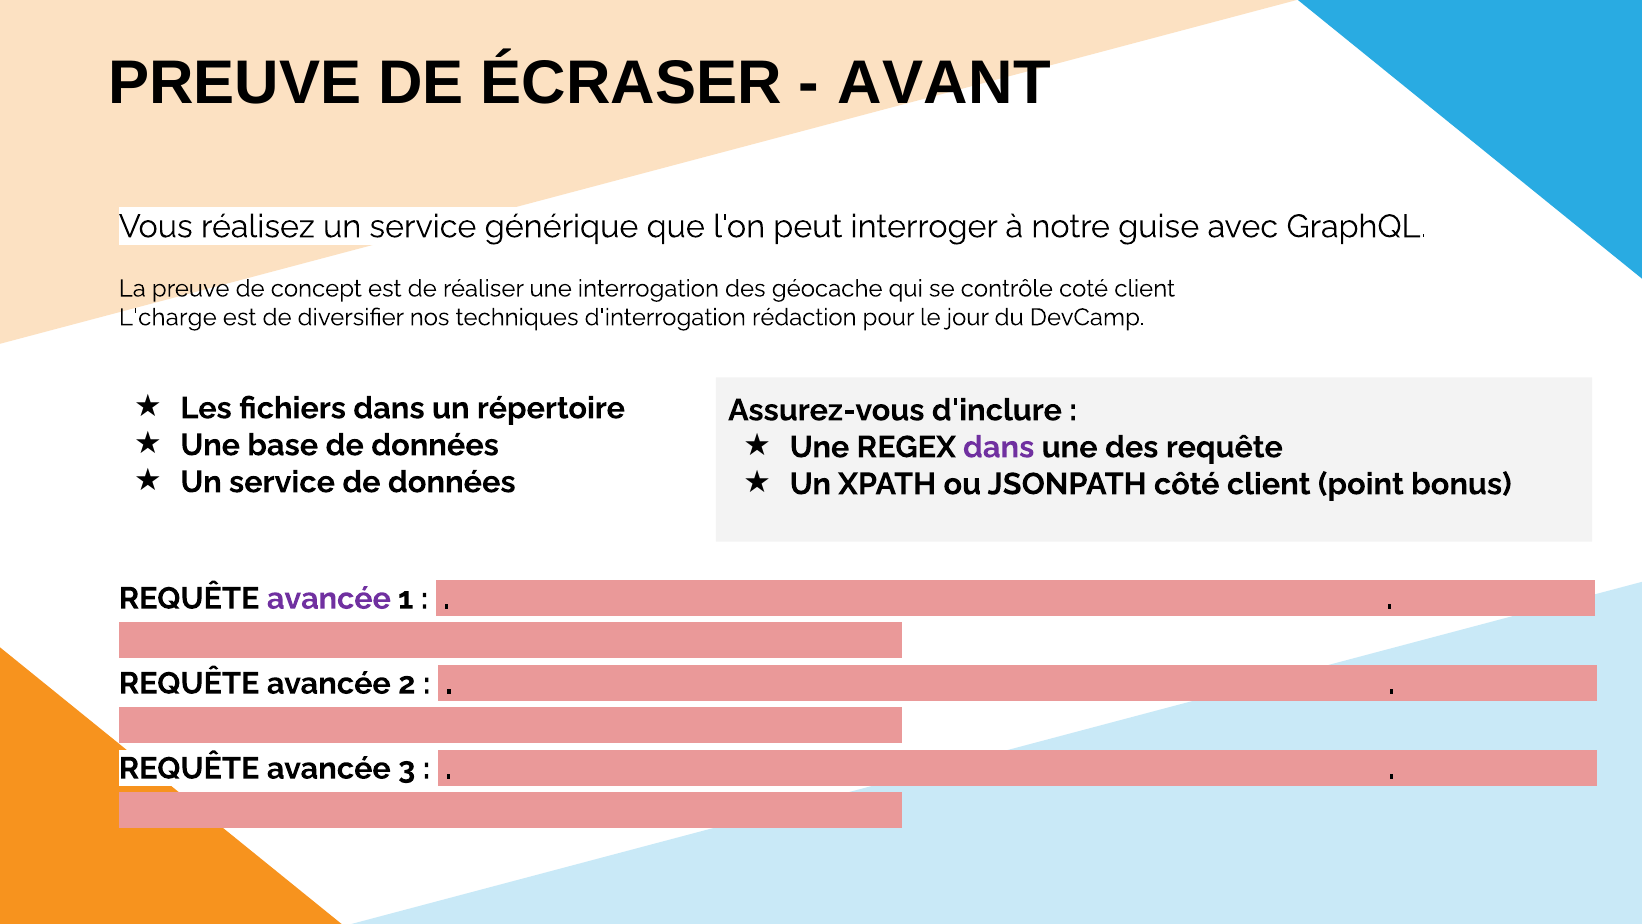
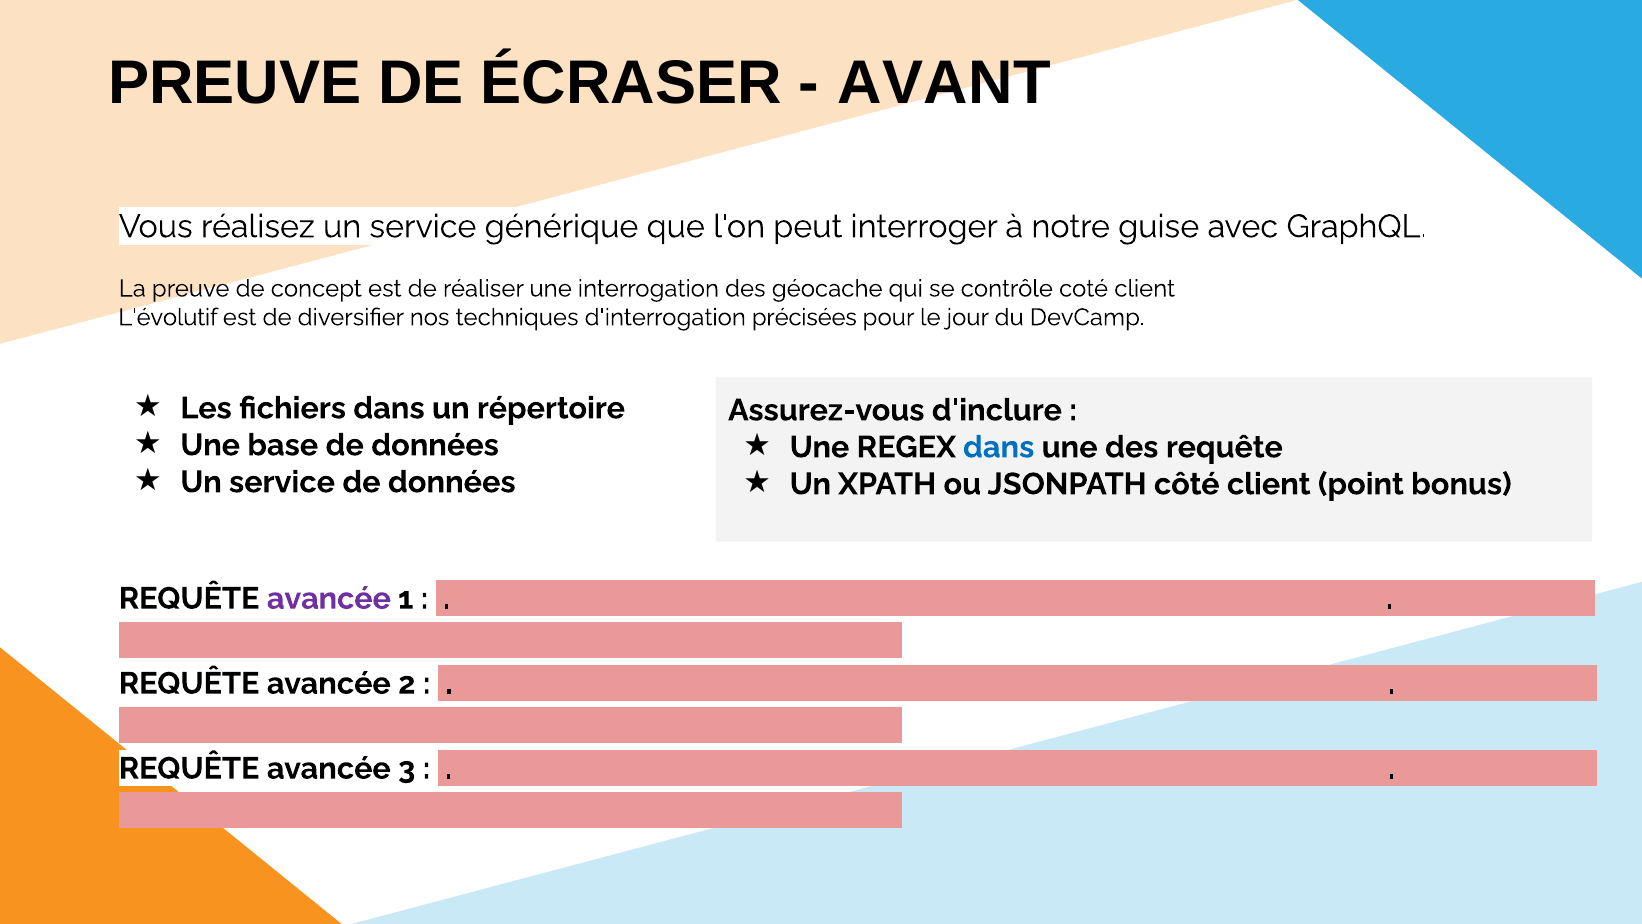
L'charge: L'charge -> L'évolutif (168, 317)
rédaction: rédaction -> précisées (804, 317)
dans colour: purple -> blue (999, 447)
